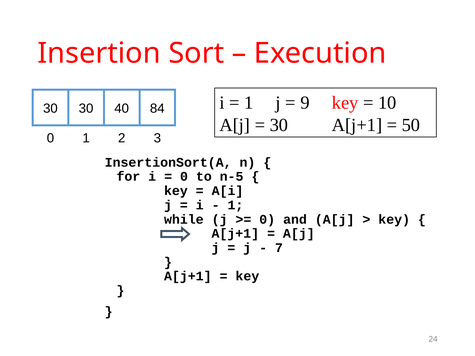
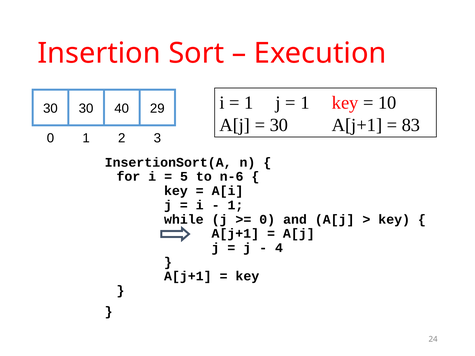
9: 9 -> 1 (305, 103)
84: 84 -> 29 (157, 108)
50: 50 -> 83 (411, 125)
0: 0 -> 5 (184, 177)
n-5: n-5 -> n-6 (232, 177)
7: 7 -> 4 (279, 248)
